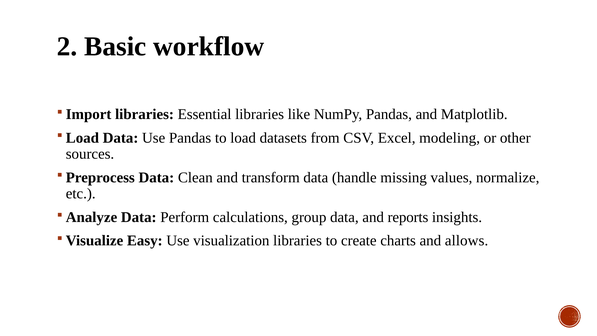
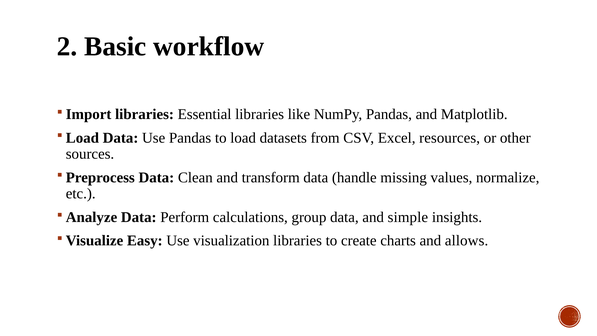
modeling: modeling -> resources (450, 138)
reports: reports -> simple (408, 217)
